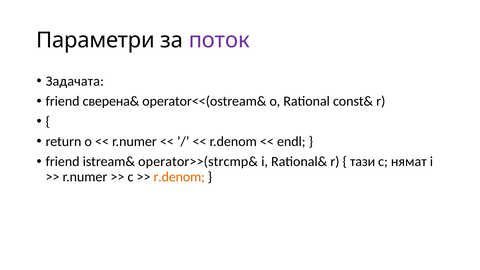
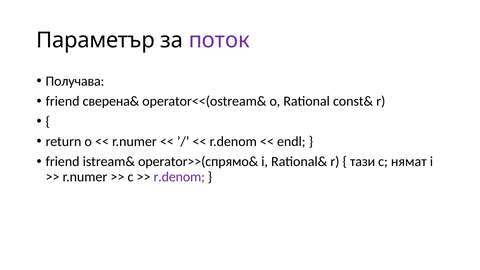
Параметри: Параметри -> Параметър (96, 40)
Задачата: Задачата -> Получава (75, 81)
operator>>(strcmp&: operator>>(strcmp& -> operator>>(спрямо& (198, 162)
r.denom colour: orange -> purple (179, 177)
